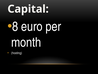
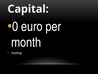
8: 8 -> 0 (15, 26)
